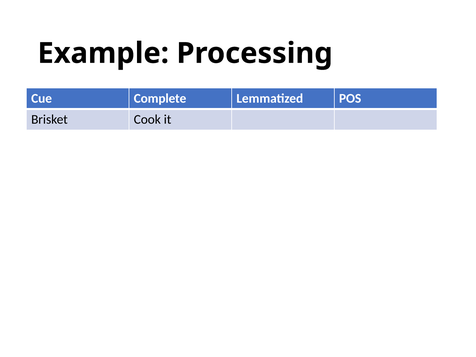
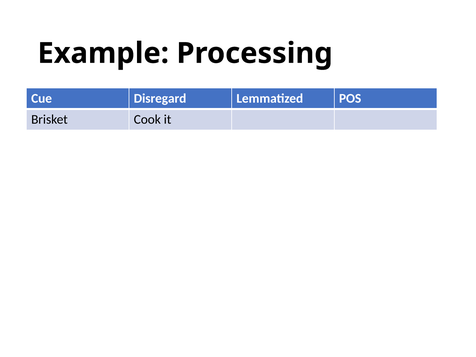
Complete: Complete -> Disregard (160, 99)
